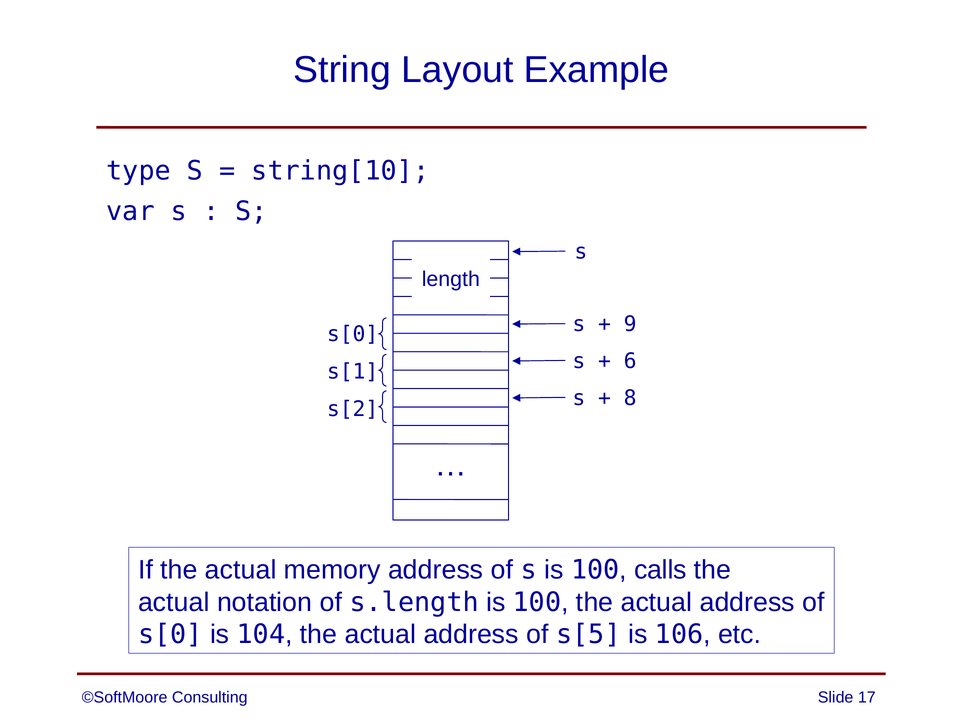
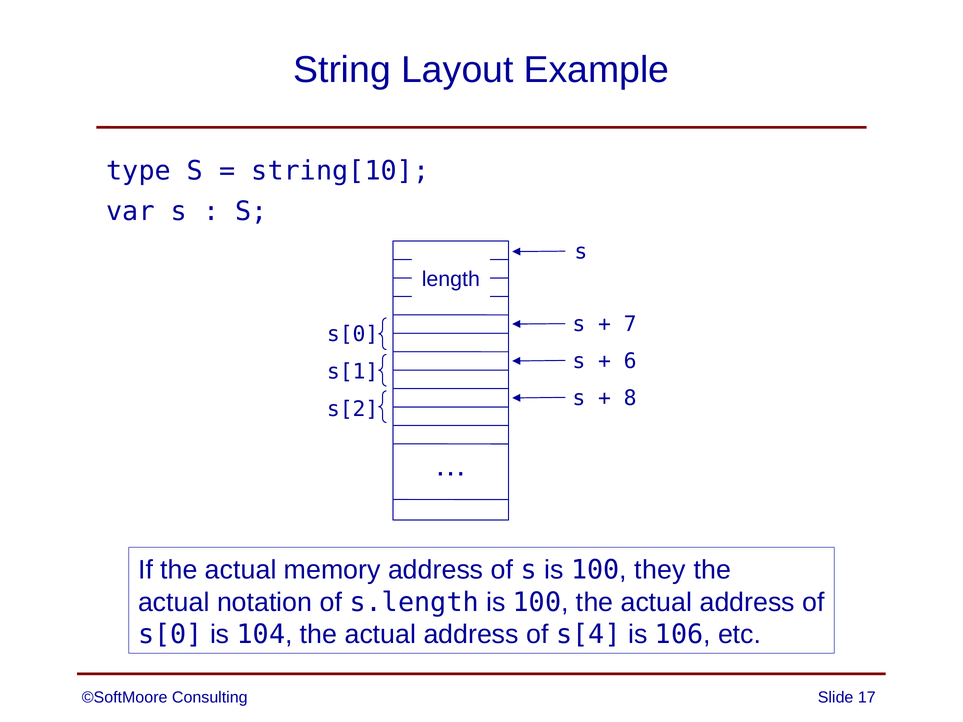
9: 9 -> 7 (630, 324)
calls: calls -> they (660, 570)
s[5: s[5 -> s[4 (588, 635)
